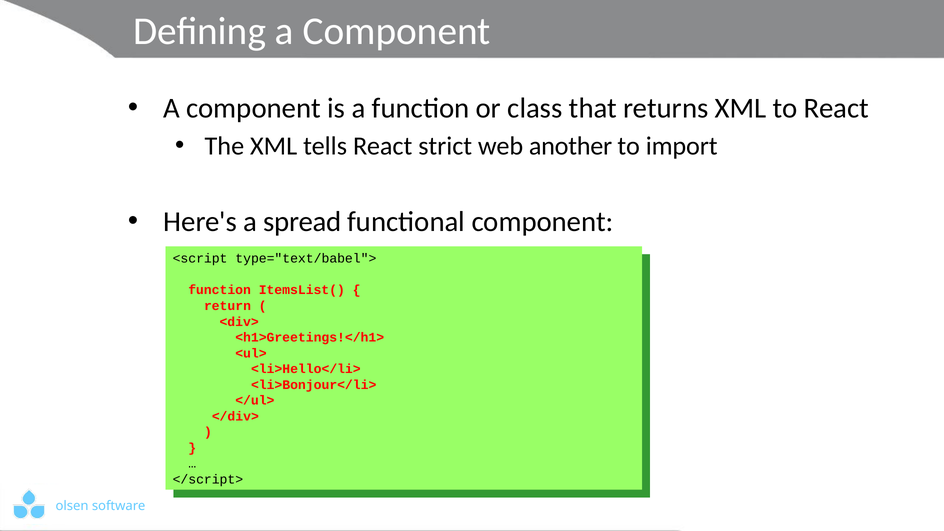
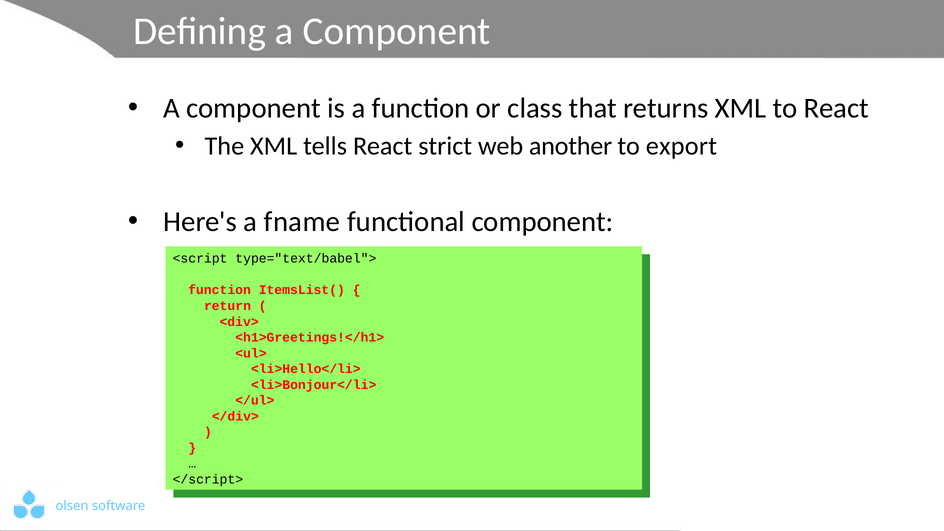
import: import -> export (681, 146)
spread: spread -> fname (302, 222)
